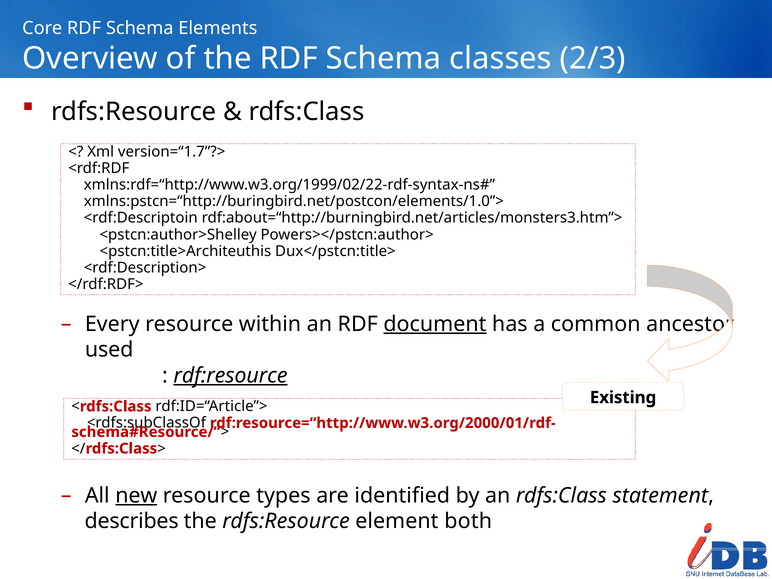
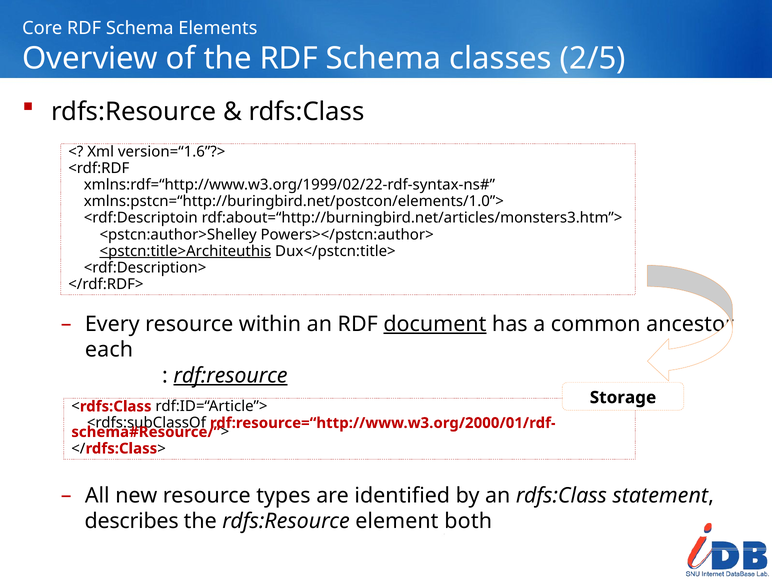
2/3: 2/3 -> 2/5 (593, 59)
version=“1.7”?>: version=“1.7”?> -> version=“1.6”?> (172, 152)
<pstcn:title>Architeuthis underline: none -> present (185, 251)
used: used -> each (109, 350)
Existing: Existing -> Storage (623, 398)
new underline: present -> none (136, 496)
